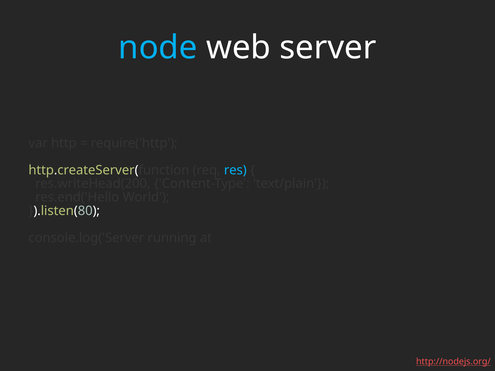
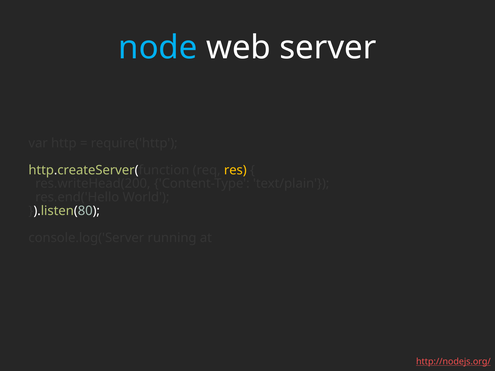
res colour: light blue -> yellow (235, 170)
